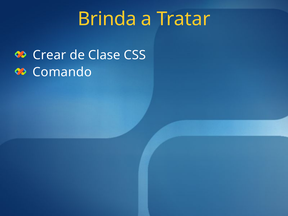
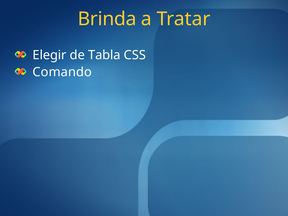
Crear: Crear -> Elegir (50, 55)
Clase: Clase -> Tabla (104, 55)
